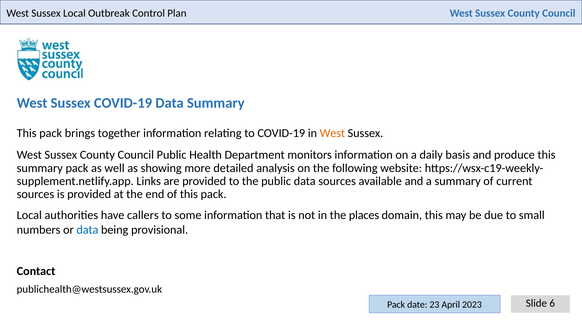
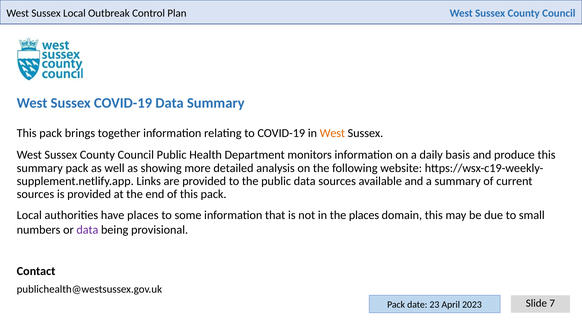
have callers: callers -> places (143, 215)
data colour: blue -> purple (87, 229)
6: 6 -> 7 (552, 303)
